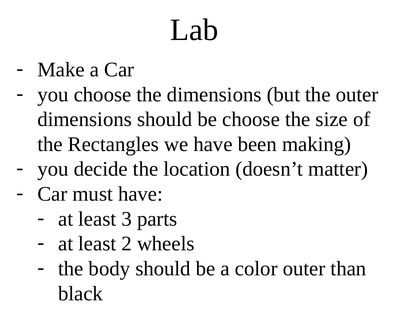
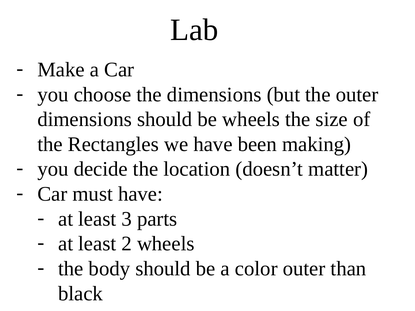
be choose: choose -> wheels (251, 119)
